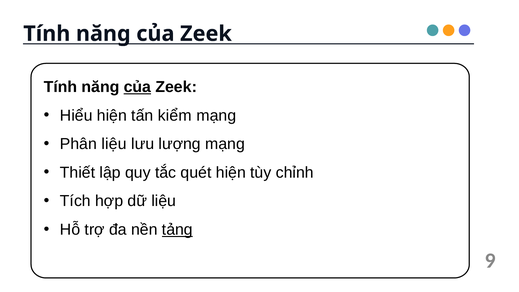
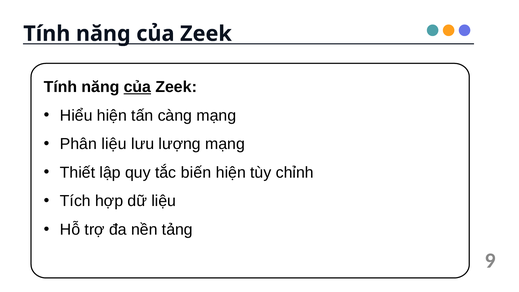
kiểm: kiểm -> càng (175, 115)
quét: quét -> biến (196, 173)
tảng underline: present -> none (177, 230)
